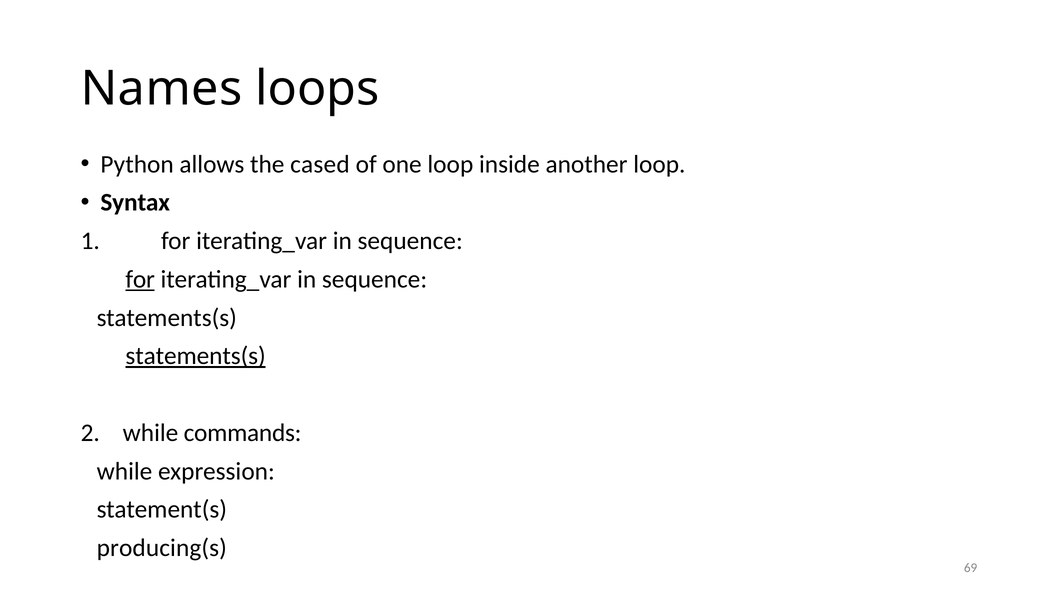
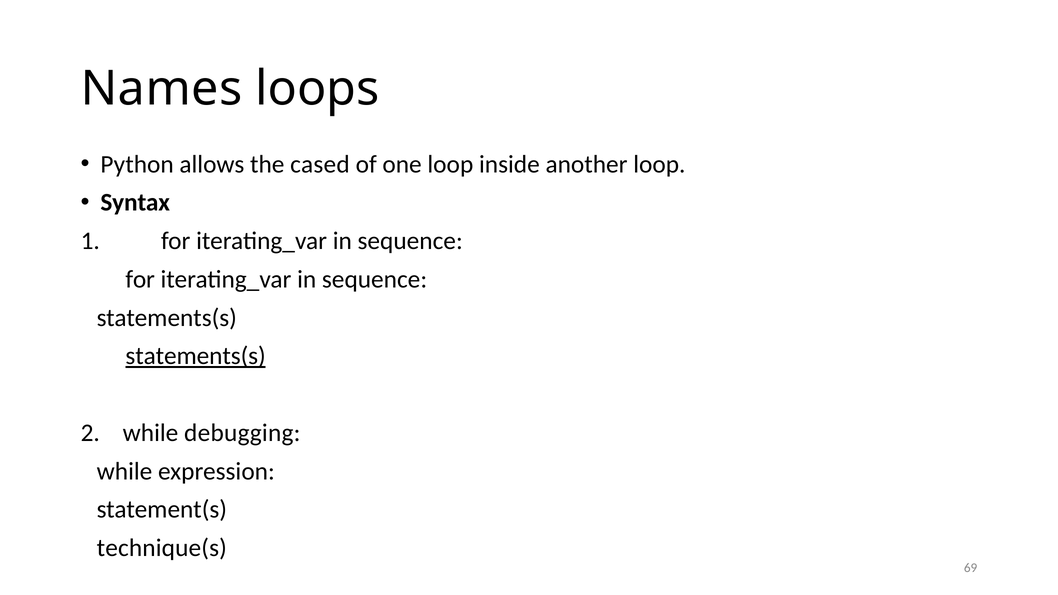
for underline: present -> none (140, 279)
commands: commands -> debugging (242, 433)
producing(s: producing(s -> technique(s (162, 548)
